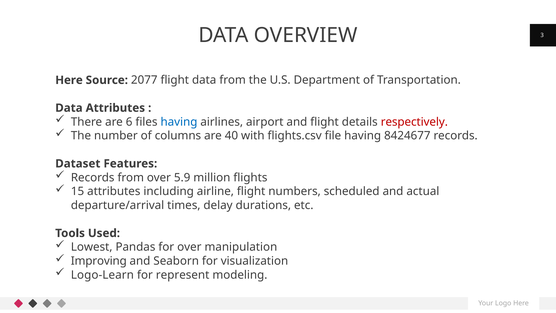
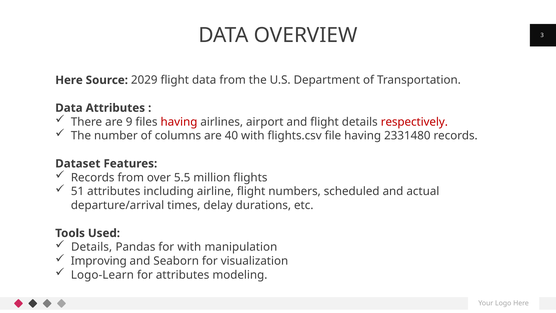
2077: 2077 -> 2029 (144, 80)
6: 6 -> 9 (129, 122)
having colour: blue -> red (179, 122)
8424677: 8424677 -> 2331480 (407, 136)
5.9: 5.9 -> 5.5 (182, 177)
15: 15 -> 51 (78, 191)
Lowest: Lowest -> Details (92, 247)
for over: over -> with (189, 247)
for represent: represent -> attributes (183, 275)
